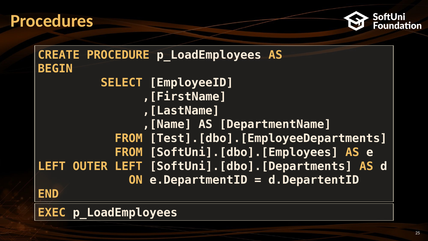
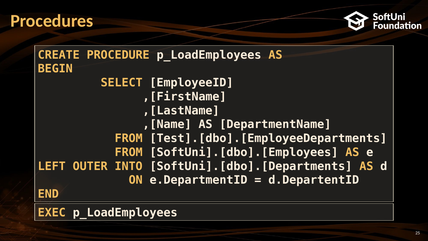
OUTER LEFT: LEFT -> INTO (129, 166)
